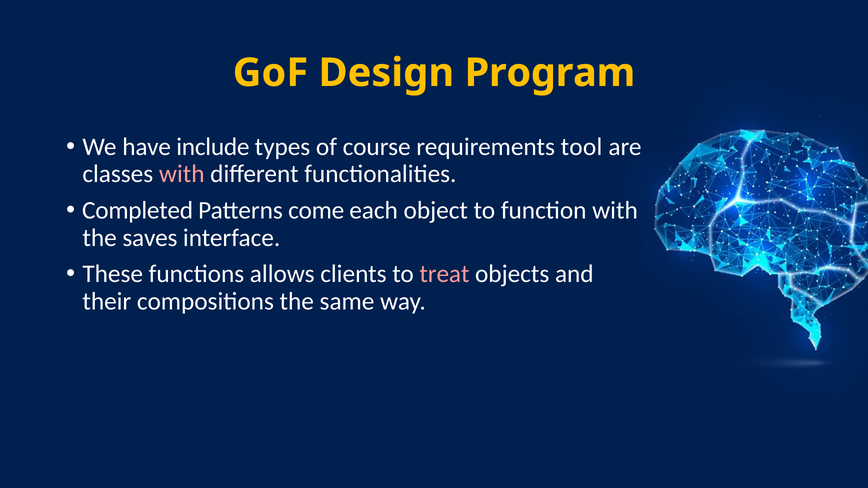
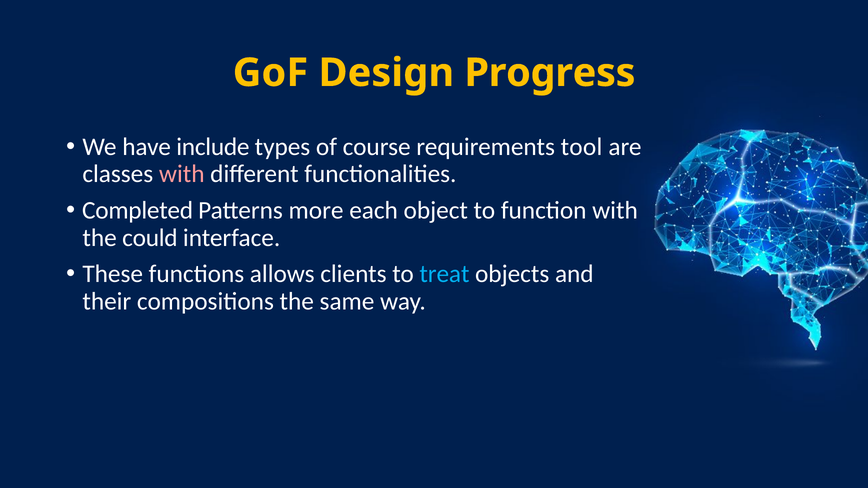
Program: Program -> Progress (550, 73)
come: come -> more (316, 210)
saves: saves -> could (150, 238)
treat colour: pink -> light blue (444, 274)
